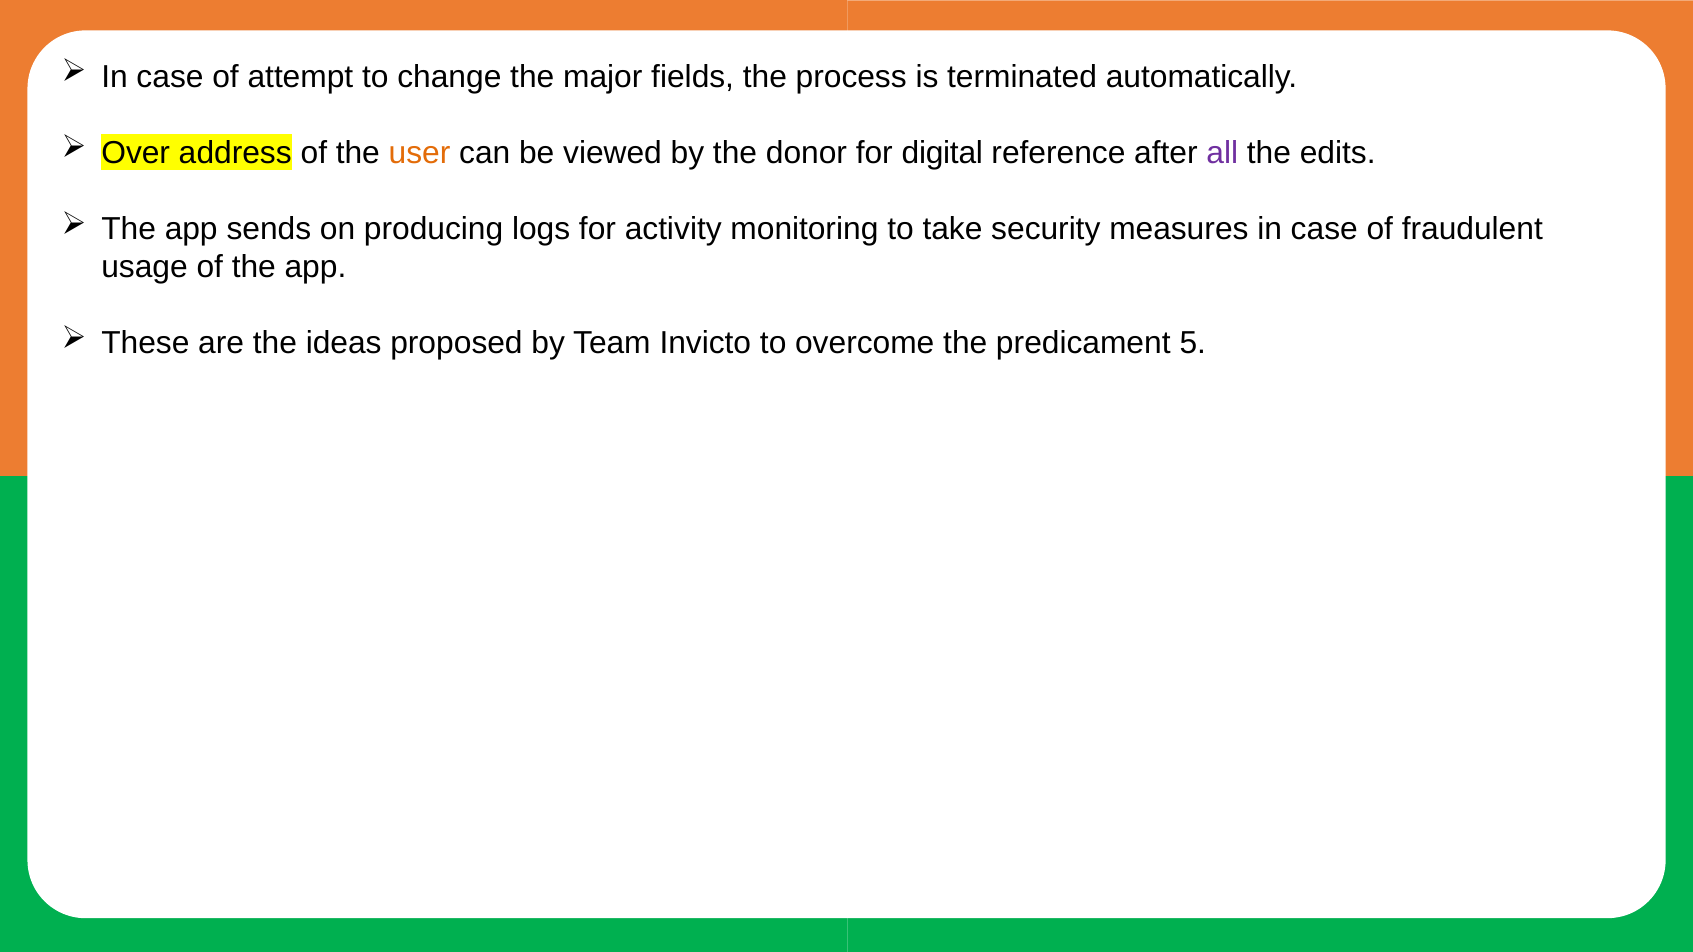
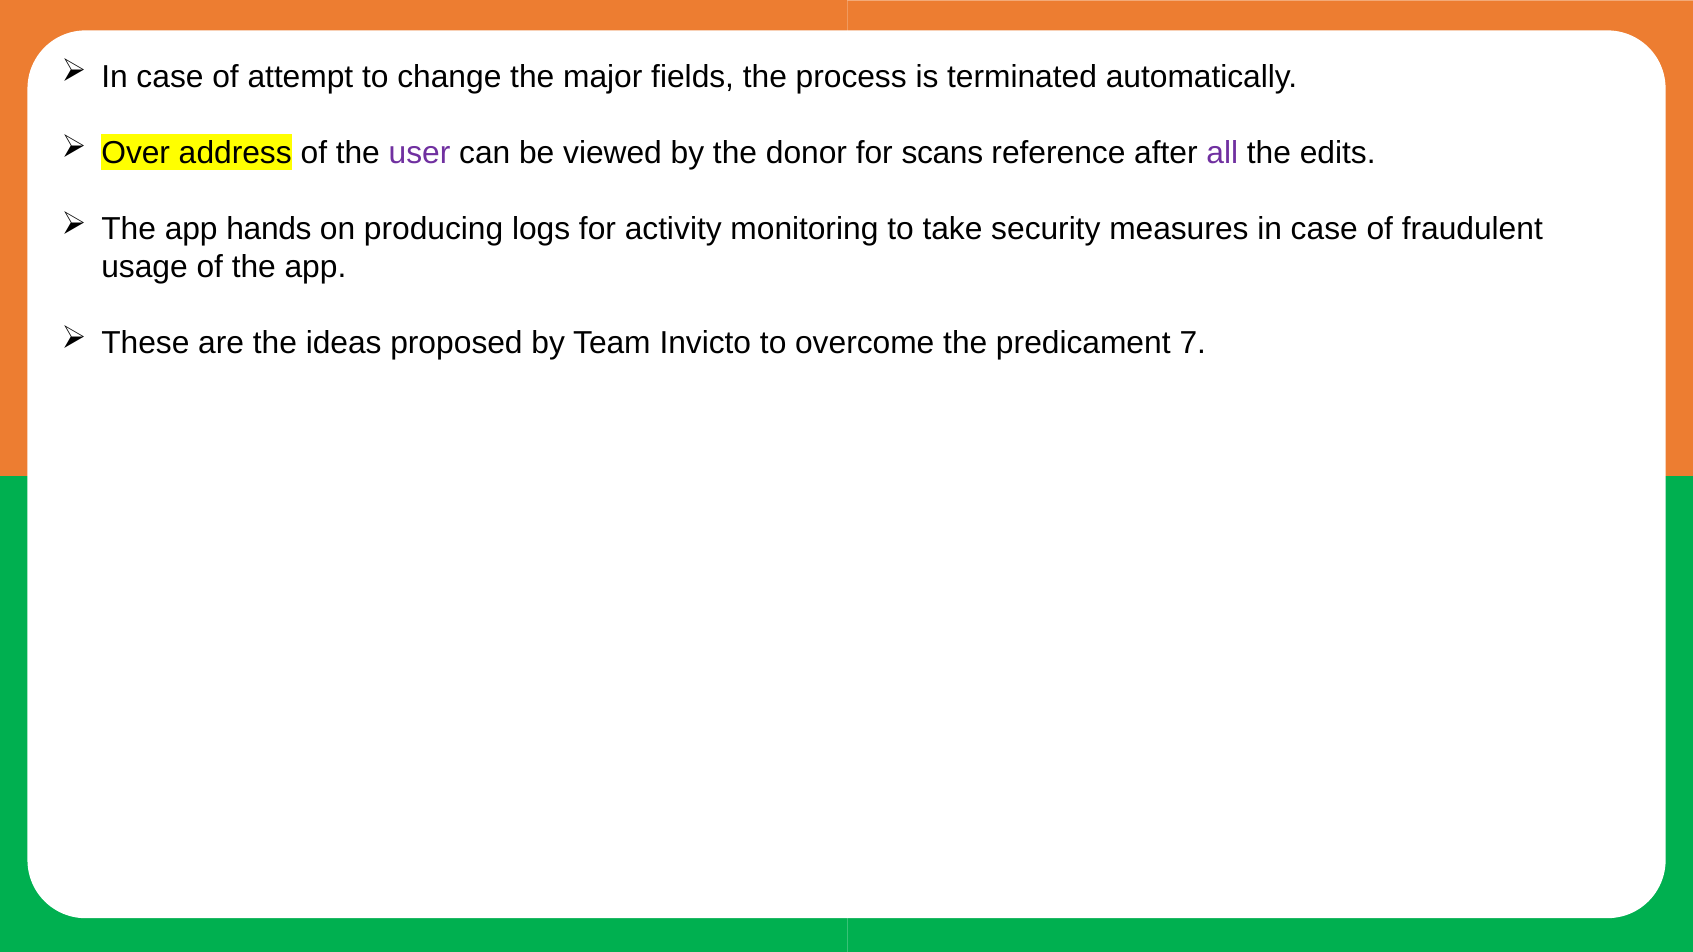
user colour: orange -> purple (419, 153)
digital: digital -> scans (942, 153)
sends: sends -> hands (269, 229)
5: 5 -> 7 (1193, 343)
